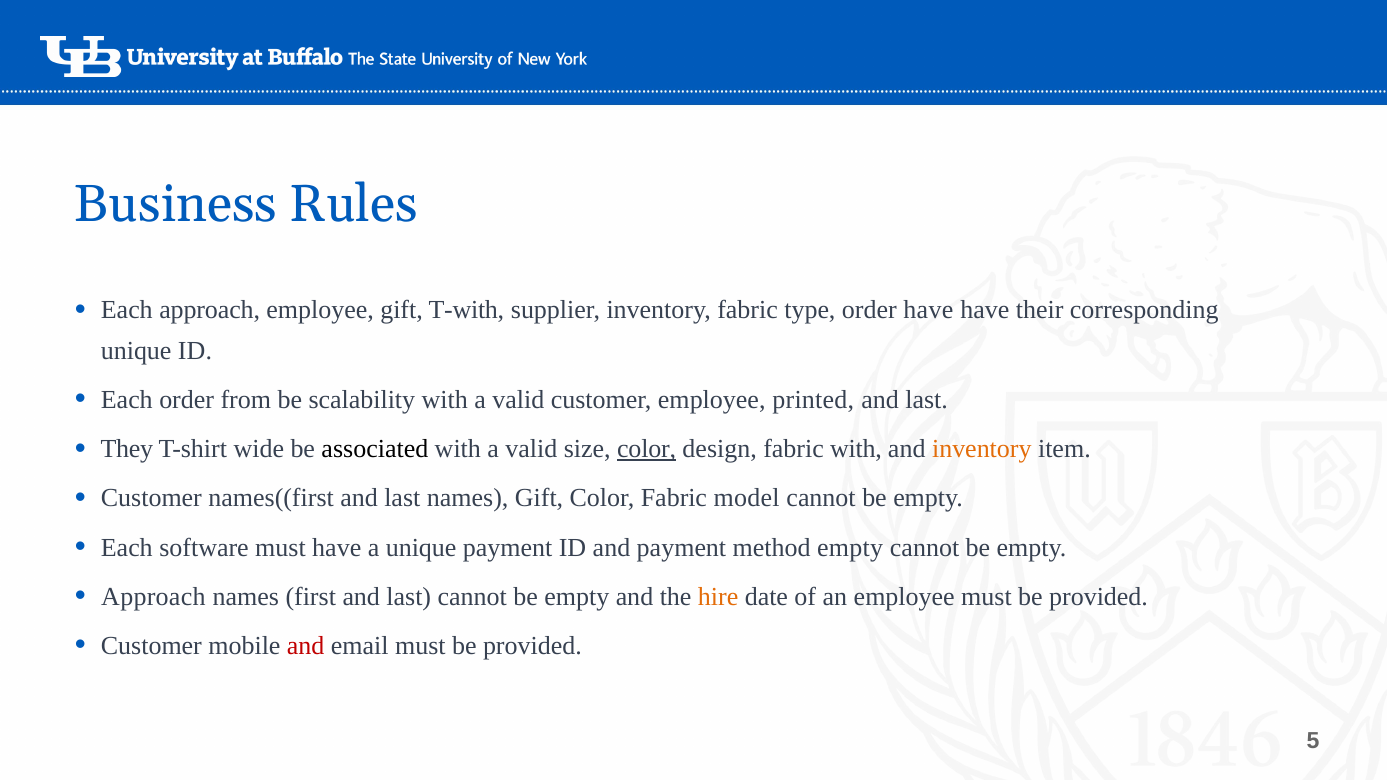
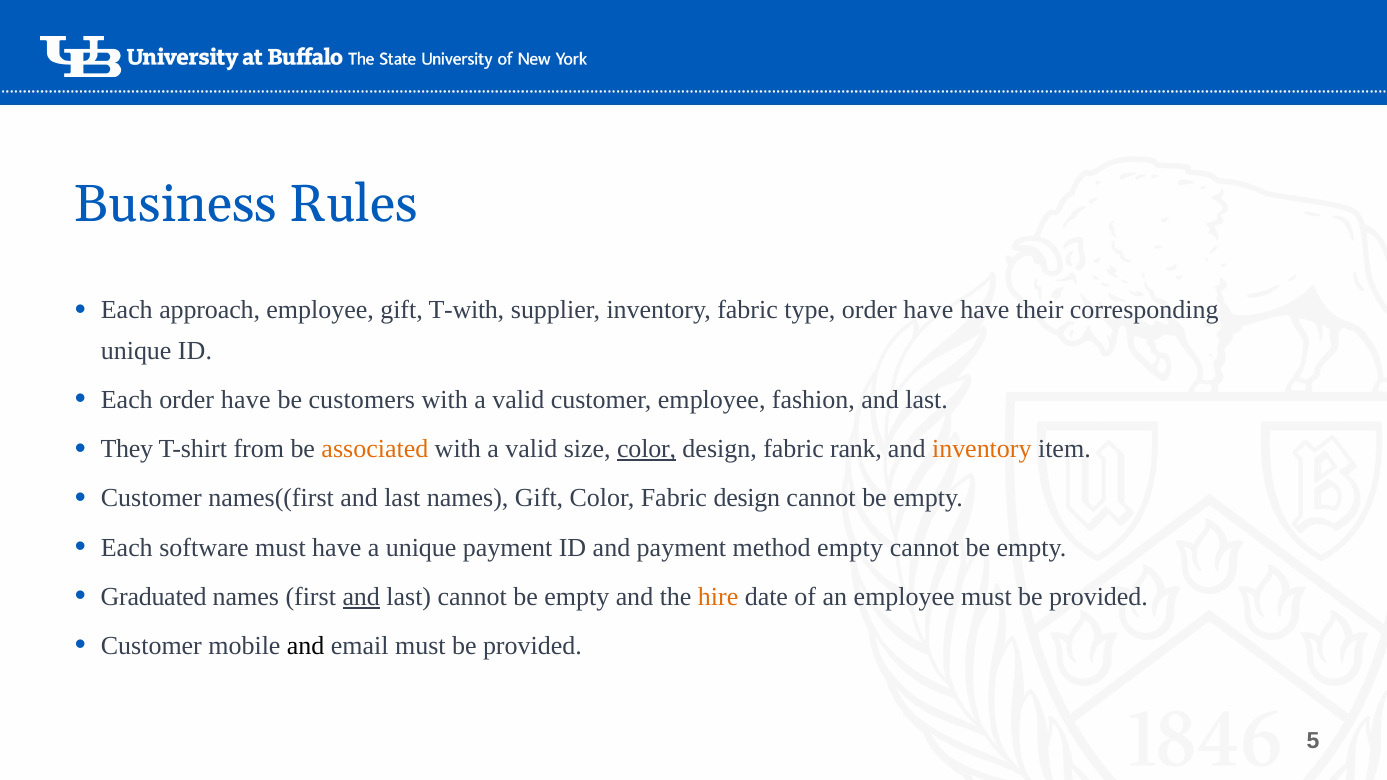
Each order from: from -> have (246, 400)
scalability: scalability -> customers (362, 400)
printed: printed -> fashion (813, 400)
wide: wide -> from (259, 449)
associated colour: black -> orange (375, 449)
fabric with: with -> rank (856, 449)
Fabric model: model -> design (747, 498)
Approach: Approach -> Graduated (154, 597)
and underline: none -> present (361, 597)
and colour: red -> black (306, 646)
